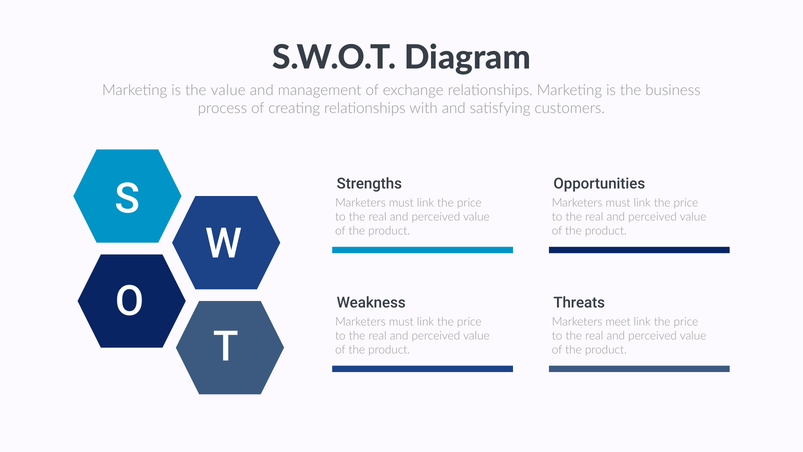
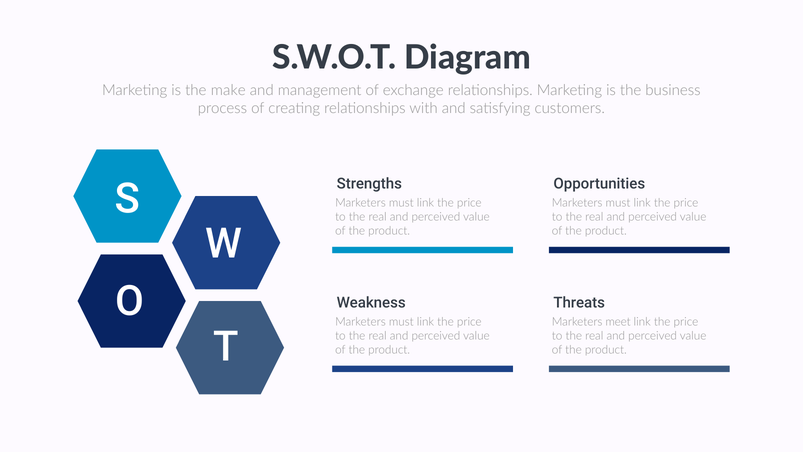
the value: value -> make (228, 90)
